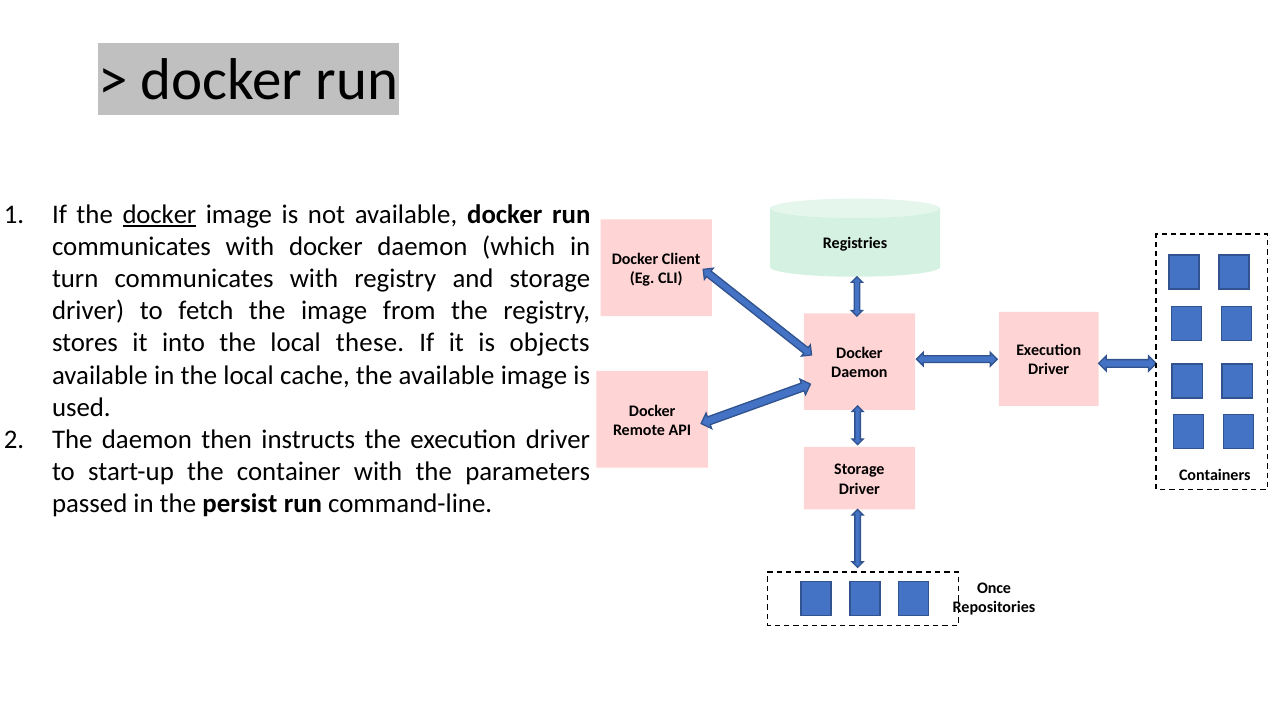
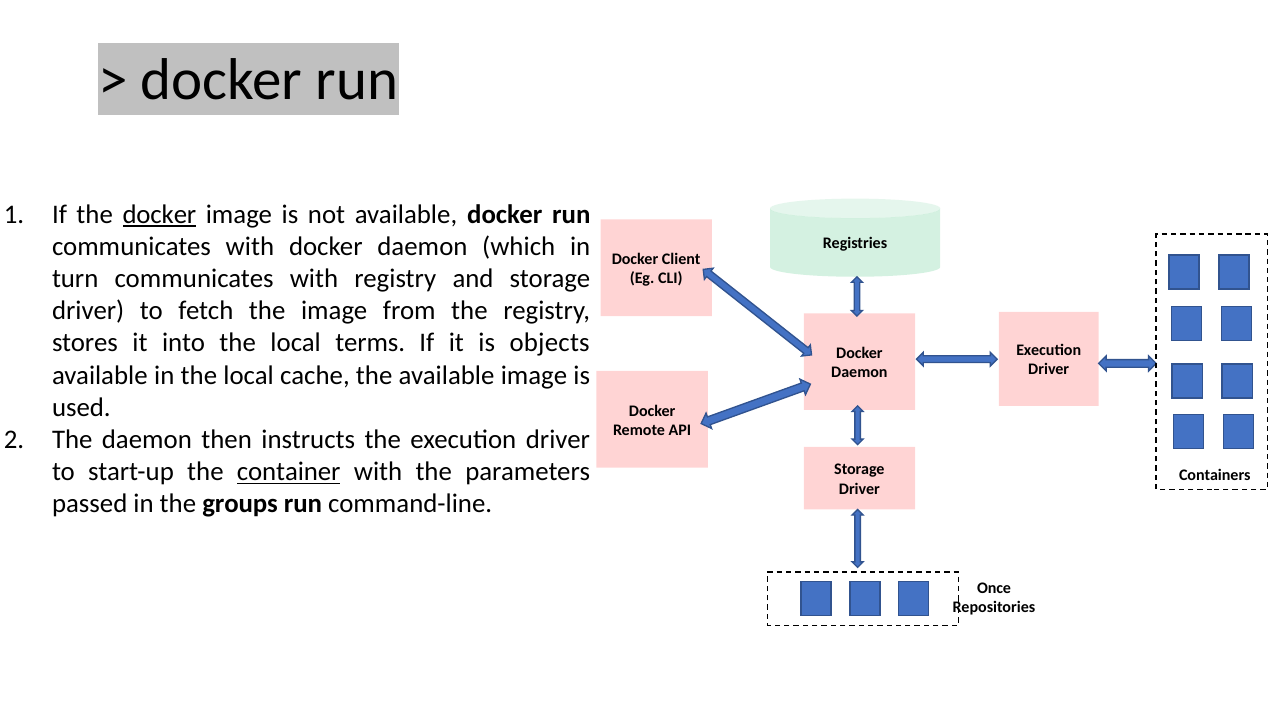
these: these -> terms (370, 343)
container underline: none -> present (289, 472)
persist: persist -> groups (240, 504)
